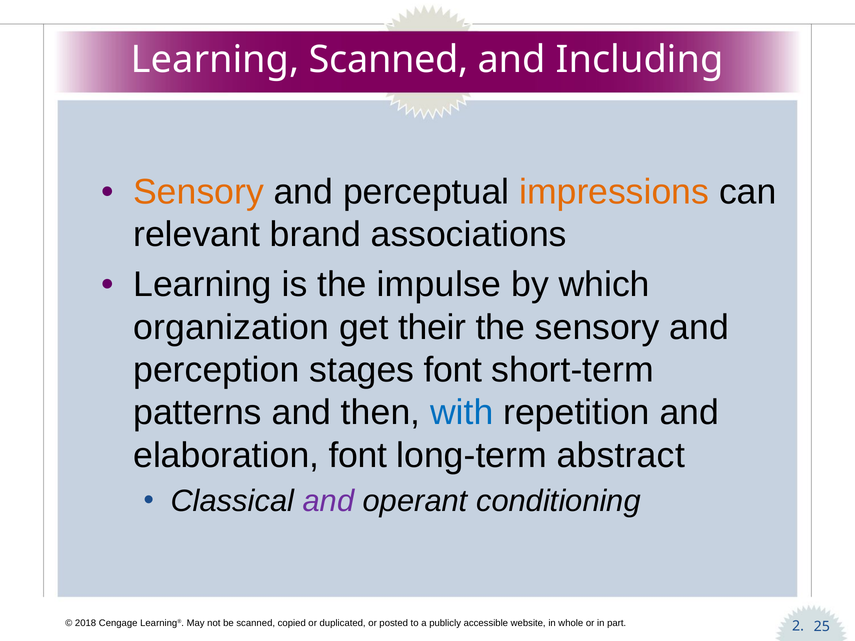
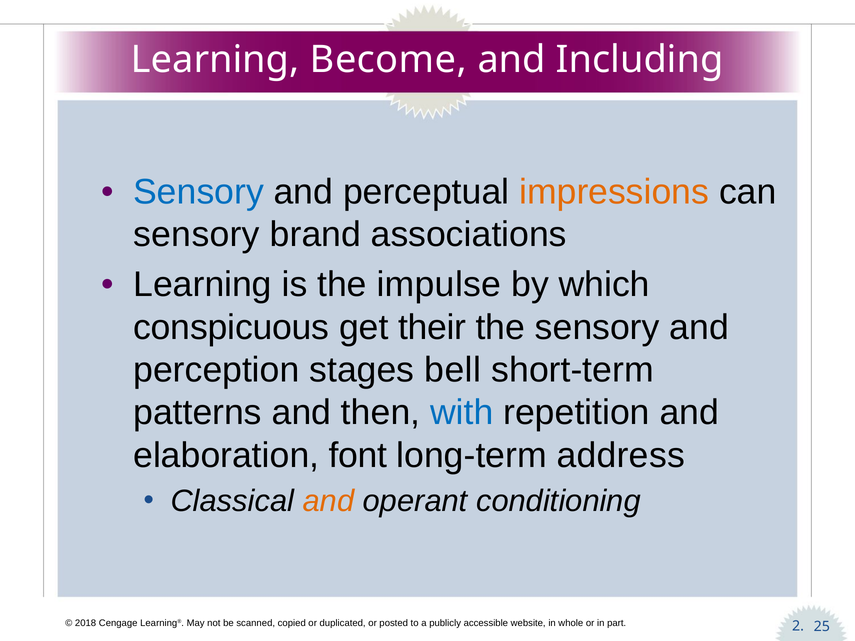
Learning Scanned: Scanned -> Become (388, 60)
Sensory colour: orange -> blue (199, 192)
relevant: relevant -> sensory (196, 235)
organization: organization -> conspicuous (231, 327)
stages font: font -> bell (453, 370)
abstract: abstract -> address (621, 456)
and colour: purple -> orange (328, 501)
